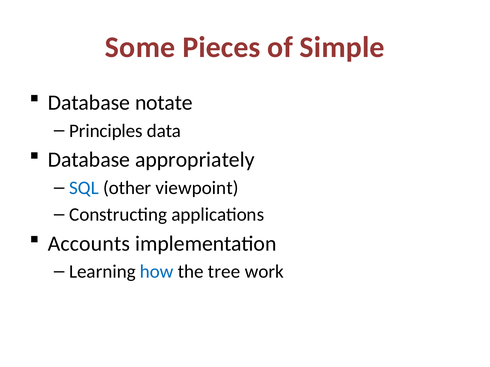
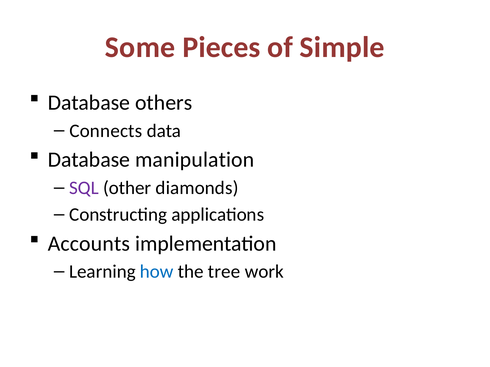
notate: notate -> others (164, 103)
Principles: Principles -> Connects (106, 131)
appropriately: appropriately -> manipulation (195, 160)
SQL colour: blue -> purple (84, 188)
viewpoint: viewpoint -> diamonds (197, 188)
